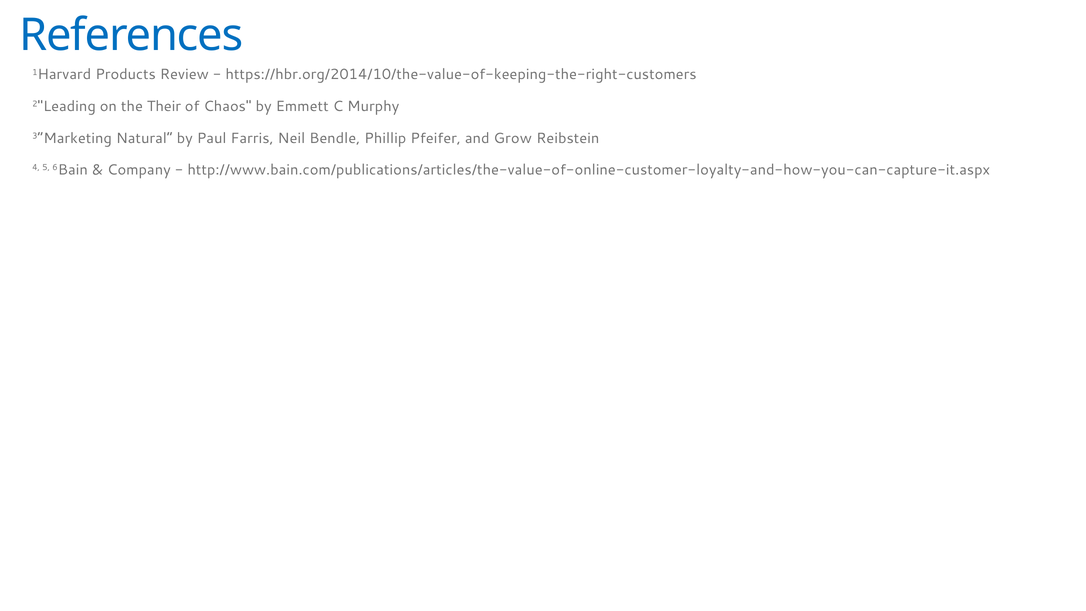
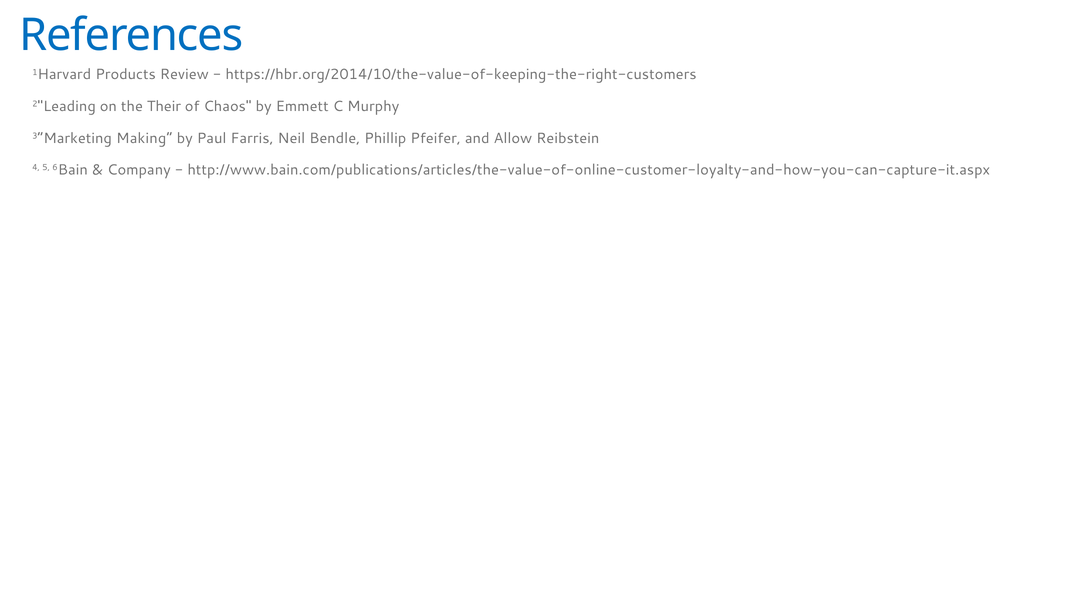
Natural: Natural -> Making (144, 138)
Grow: Grow -> Allow (513, 138)
